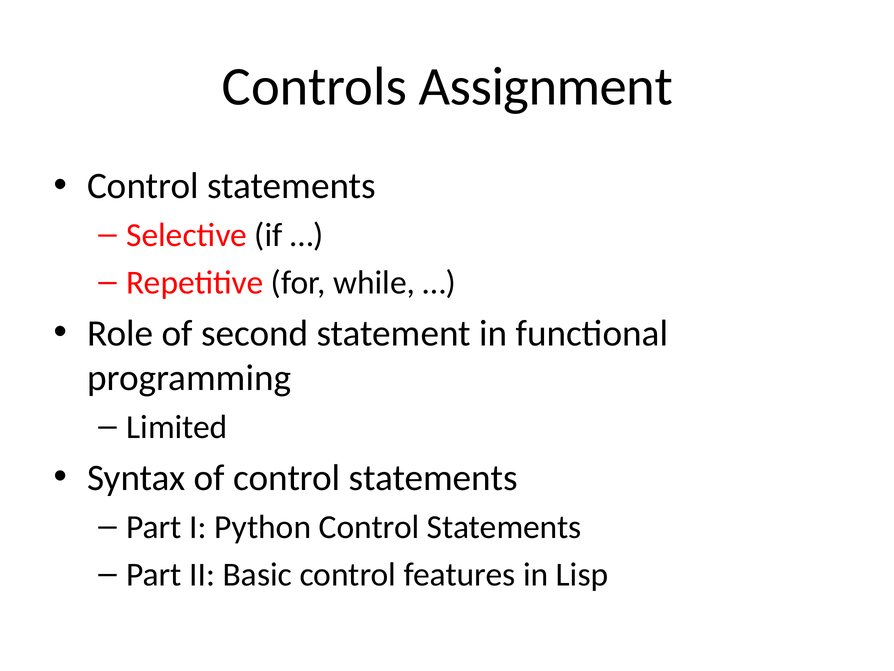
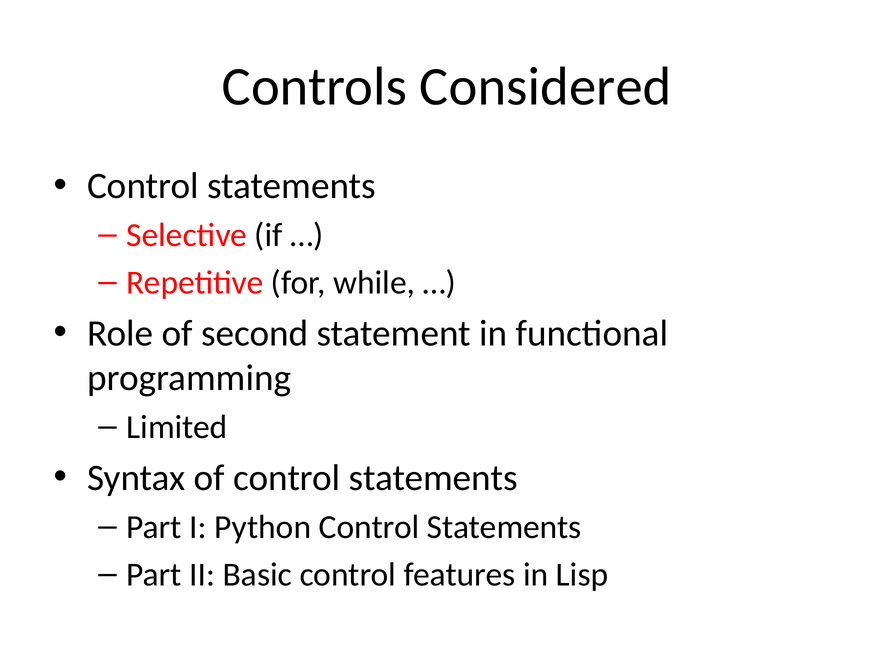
Assignment: Assignment -> Considered (545, 87)
